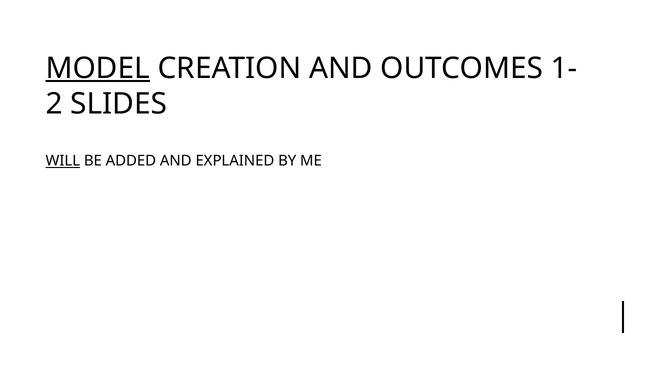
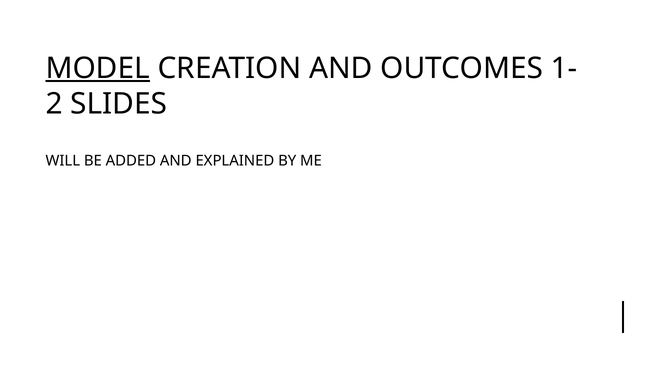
WILL underline: present -> none (63, 161)
